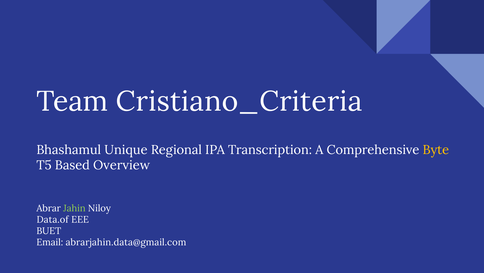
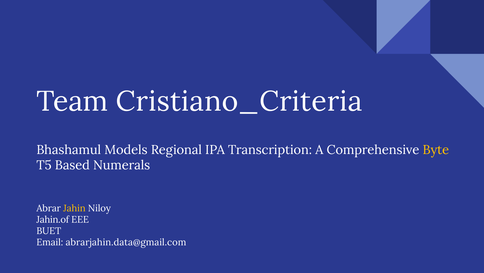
Unique: Unique -> Models (126, 150)
Overview: Overview -> Numerals (122, 165)
Jahin colour: light green -> yellow (74, 208)
Data.of: Data.of -> Jahin.of (53, 219)
